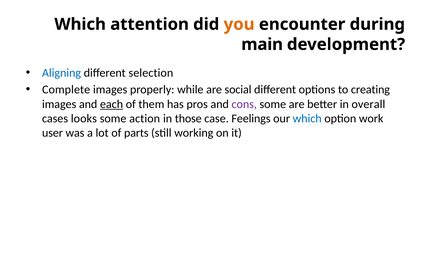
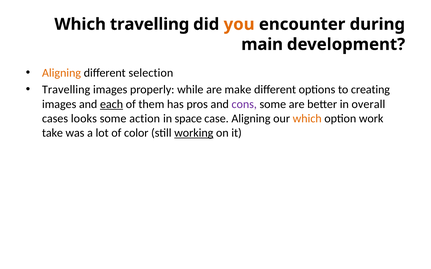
Which attention: attention -> travelling (150, 24)
Aligning colour: blue -> orange (62, 73)
Complete: Complete -> Travelling (66, 90)
social: social -> make (238, 90)
those: those -> space (188, 119)
case Feelings: Feelings -> Aligning (251, 119)
which colour: blue -> orange (307, 119)
user: user -> take (52, 133)
parts: parts -> color (136, 133)
working underline: none -> present (194, 133)
